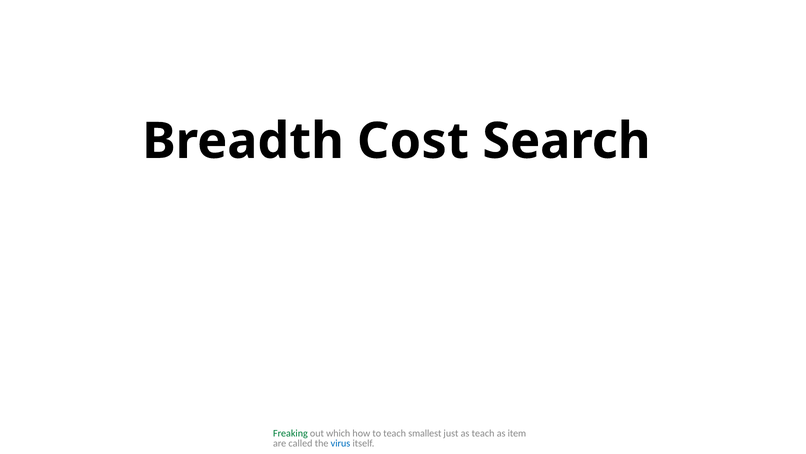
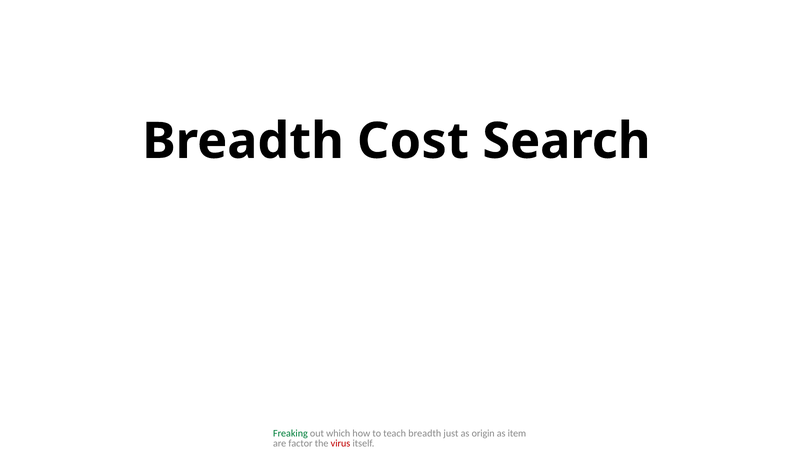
teach smallest: smallest -> breadth (425, 433)
as teach: teach -> origin (483, 433)
called: called -> factor (300, 443)
virus colour: blue -> red (341, 443)
